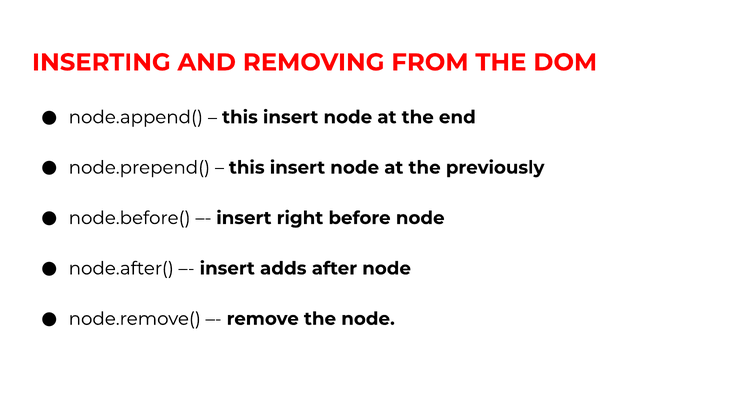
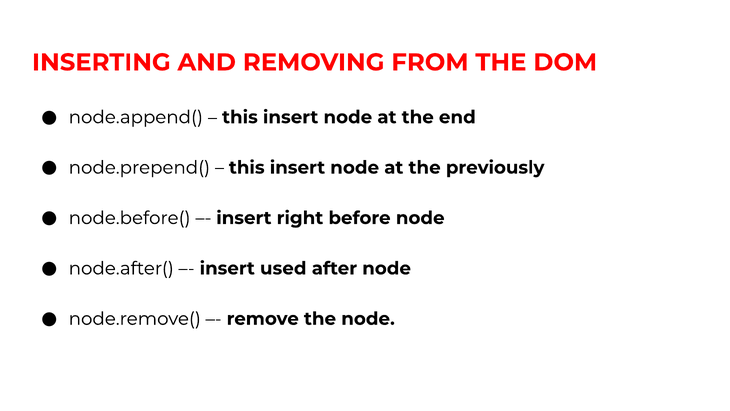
adds: adds -> used (283, 268)
